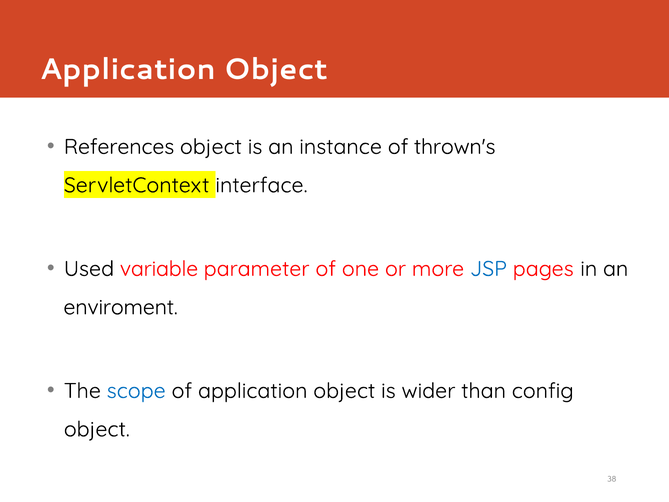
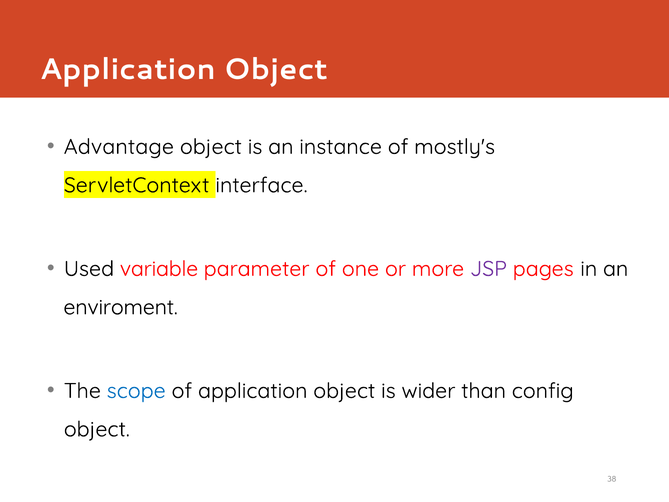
References: References -> Advantage (119, 147)
thrown's: thrown's -> mostly's (455, 147)
JSP colour: blue -> purple (488, 269)
